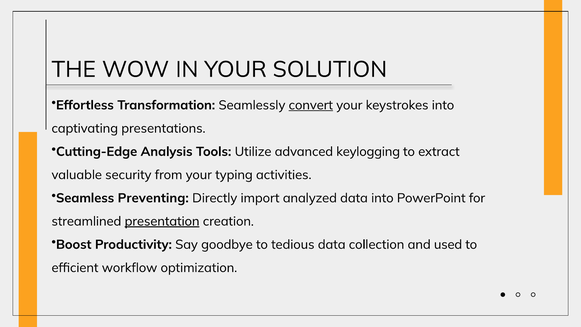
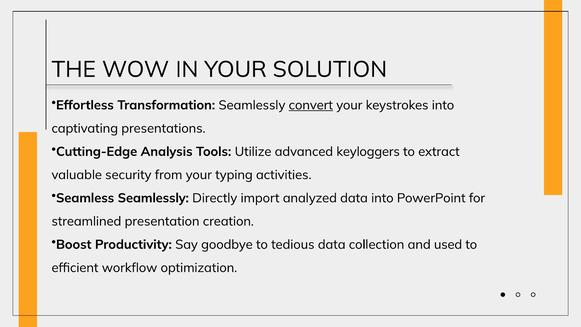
keylogging: keylogging -> keyloggers (368, 152)
Seamless Preventing: Preventing -> Seamlessly (153, 198)
presentation underline: present -> none (162, 221)
